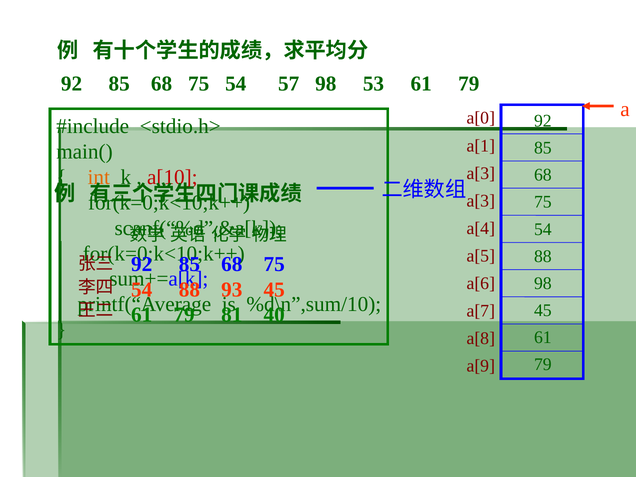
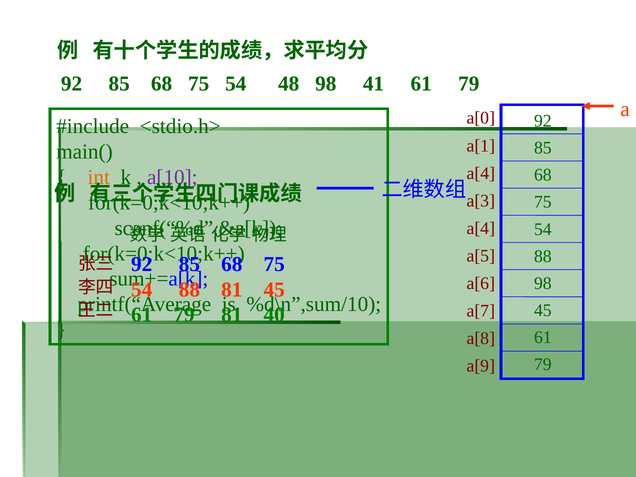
57: 57 -> 48 (289, 84)
53: 53 -> 41 (373, 84)
a[3: a[3 -> a[4 (481, 173)
a[10 colour: red -> purple (172, 177)
93: 93 -> 81 (232, 290)
